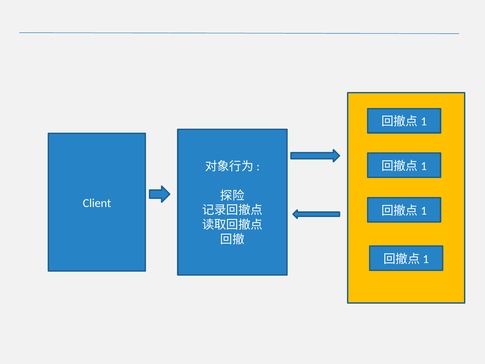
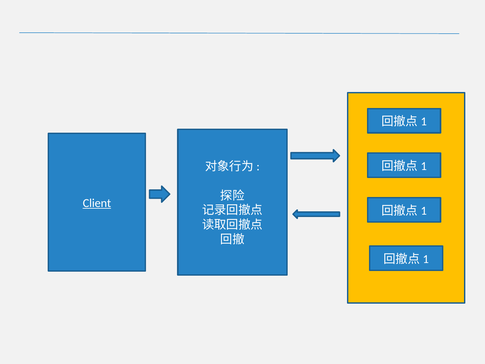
Client underline: none -> present (97, 203)
